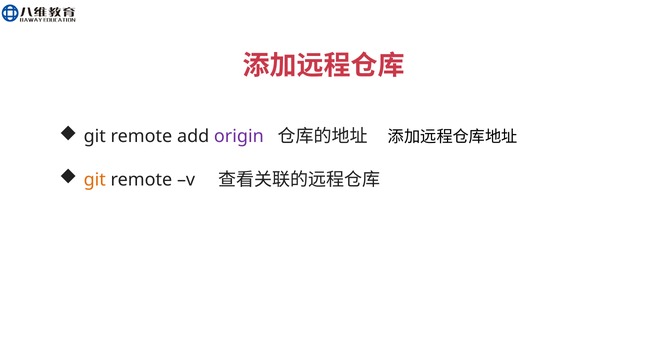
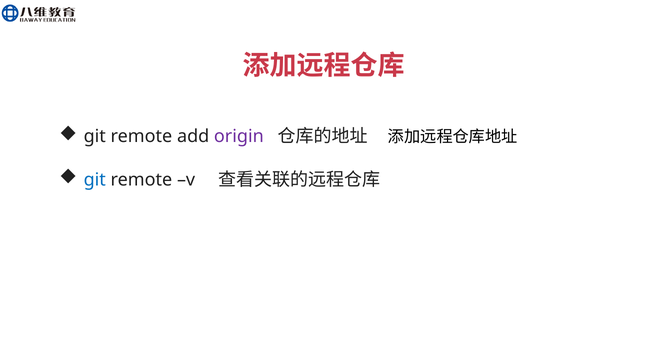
git colour: orange -> blue (95, 180)
